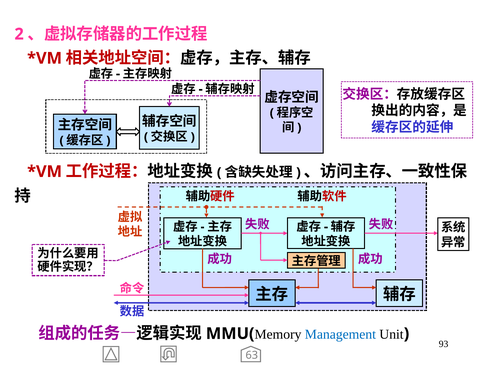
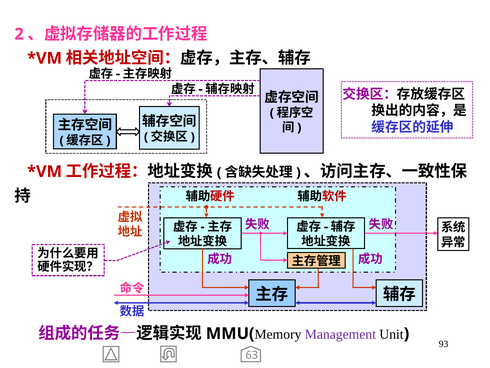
Management colour: blue -> purple (340, 334)
